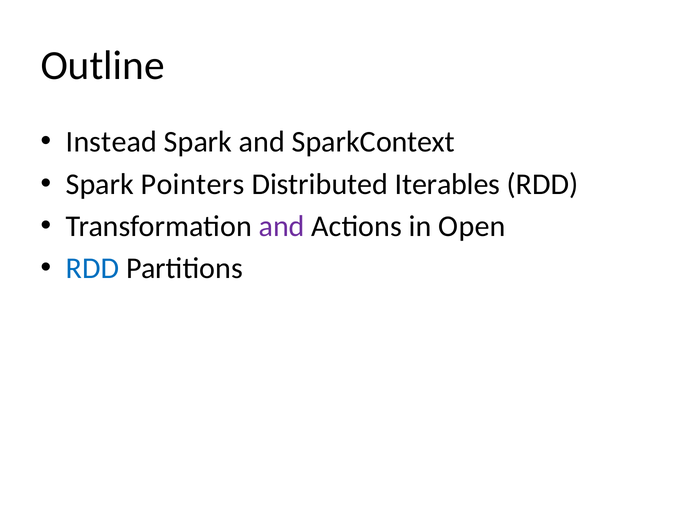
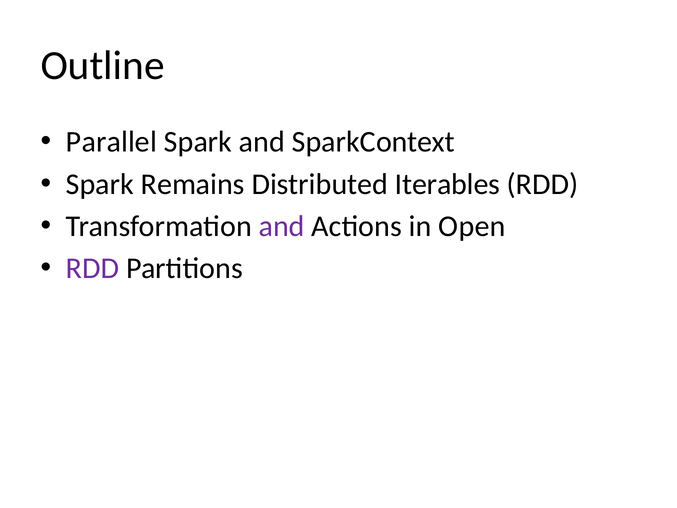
Instead: Instead -> Parallel (111, 142)
Pointers: Pointers -> Remains (193, 184)
RDD colour: blue -> purple (93, 268)
